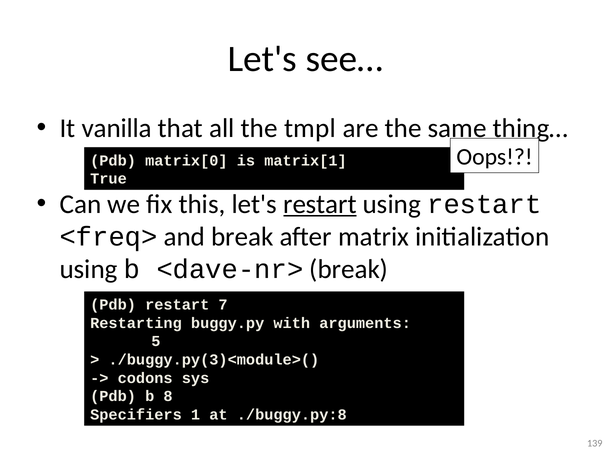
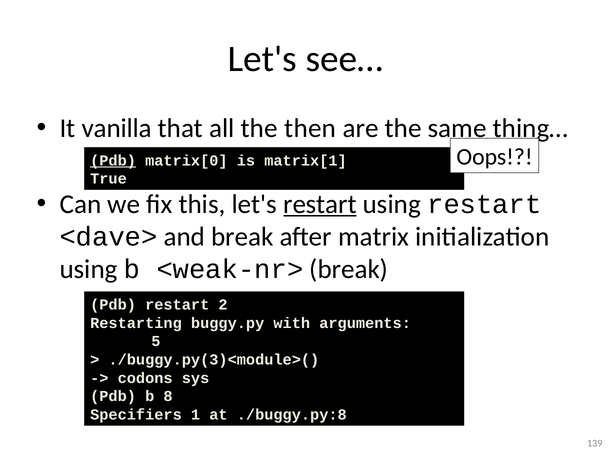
tmpl: tmpl -> then (310, 128)
Pdb underline: none -> present (113, 161)
<freq>: <freq> -> <dave> (109, 237)
<dave-nr>: <dave-nr> -> <weak-nr> (230, 269)
7: 7 -> 2 (223, 305)
